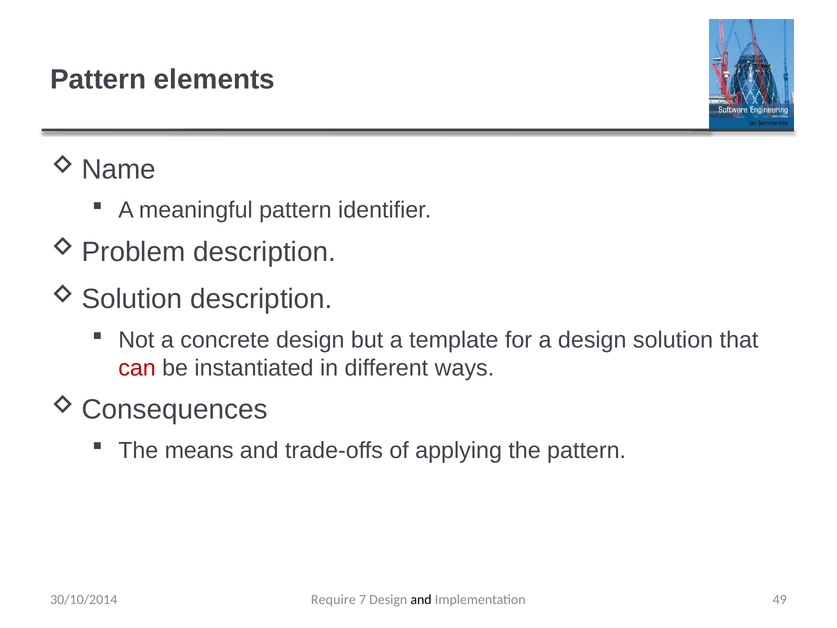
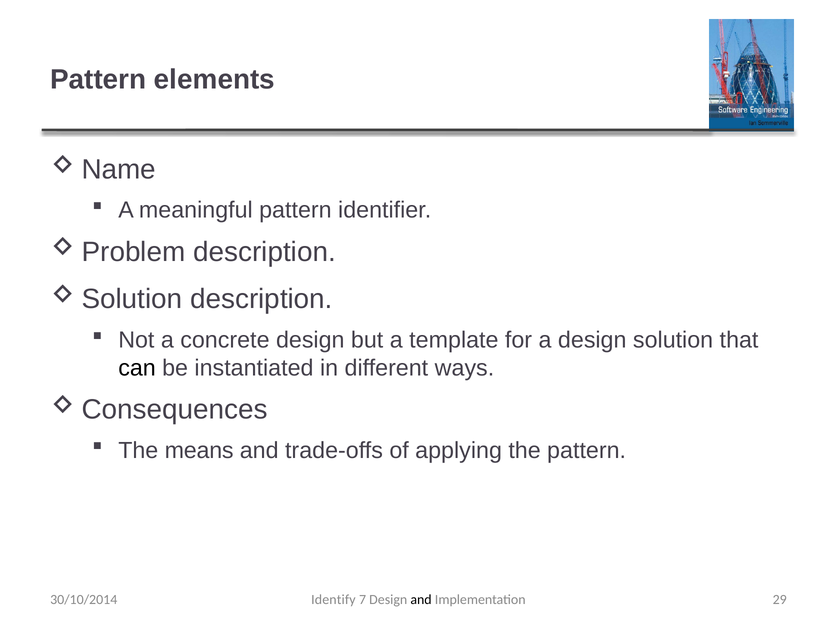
can colour: red -> black (137, 368)
Require: Require -> Identify (333, 599)
49: 49 -> 29 (780, 599)
